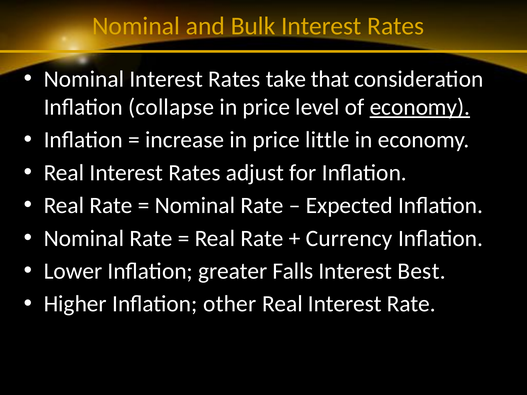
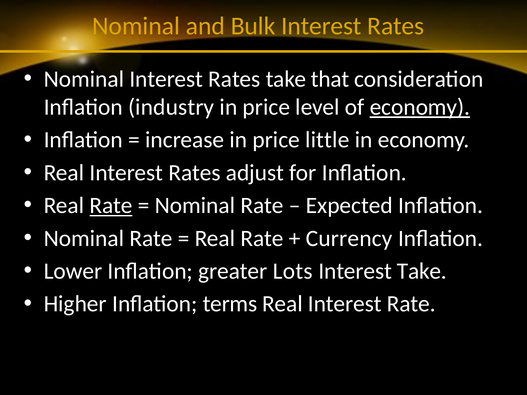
collapse: collapse -> industry (171, 107)
Rate underline: none -> present (111, 206)
Falls: Falls -> Lots (293, 271)
Interest Best: Best -> Take (422, 271)
other: other -> terms (230, 304)
